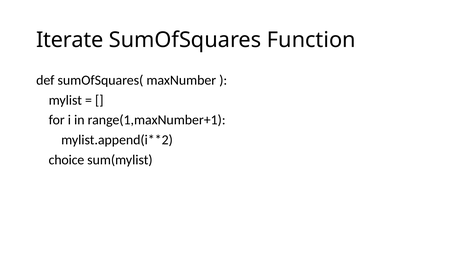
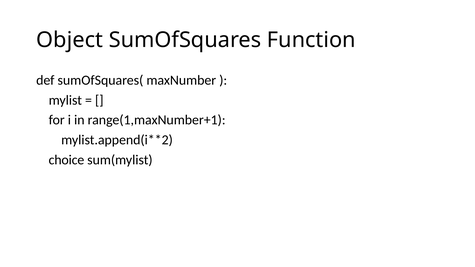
Iterate: Iterate -> Object (70, 40)
